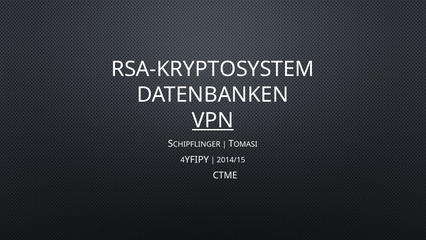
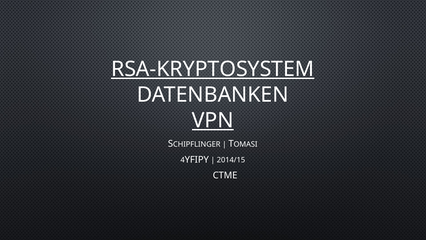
RSA-KRYPTOSYSTEM underline: none -> present (213, 69)
